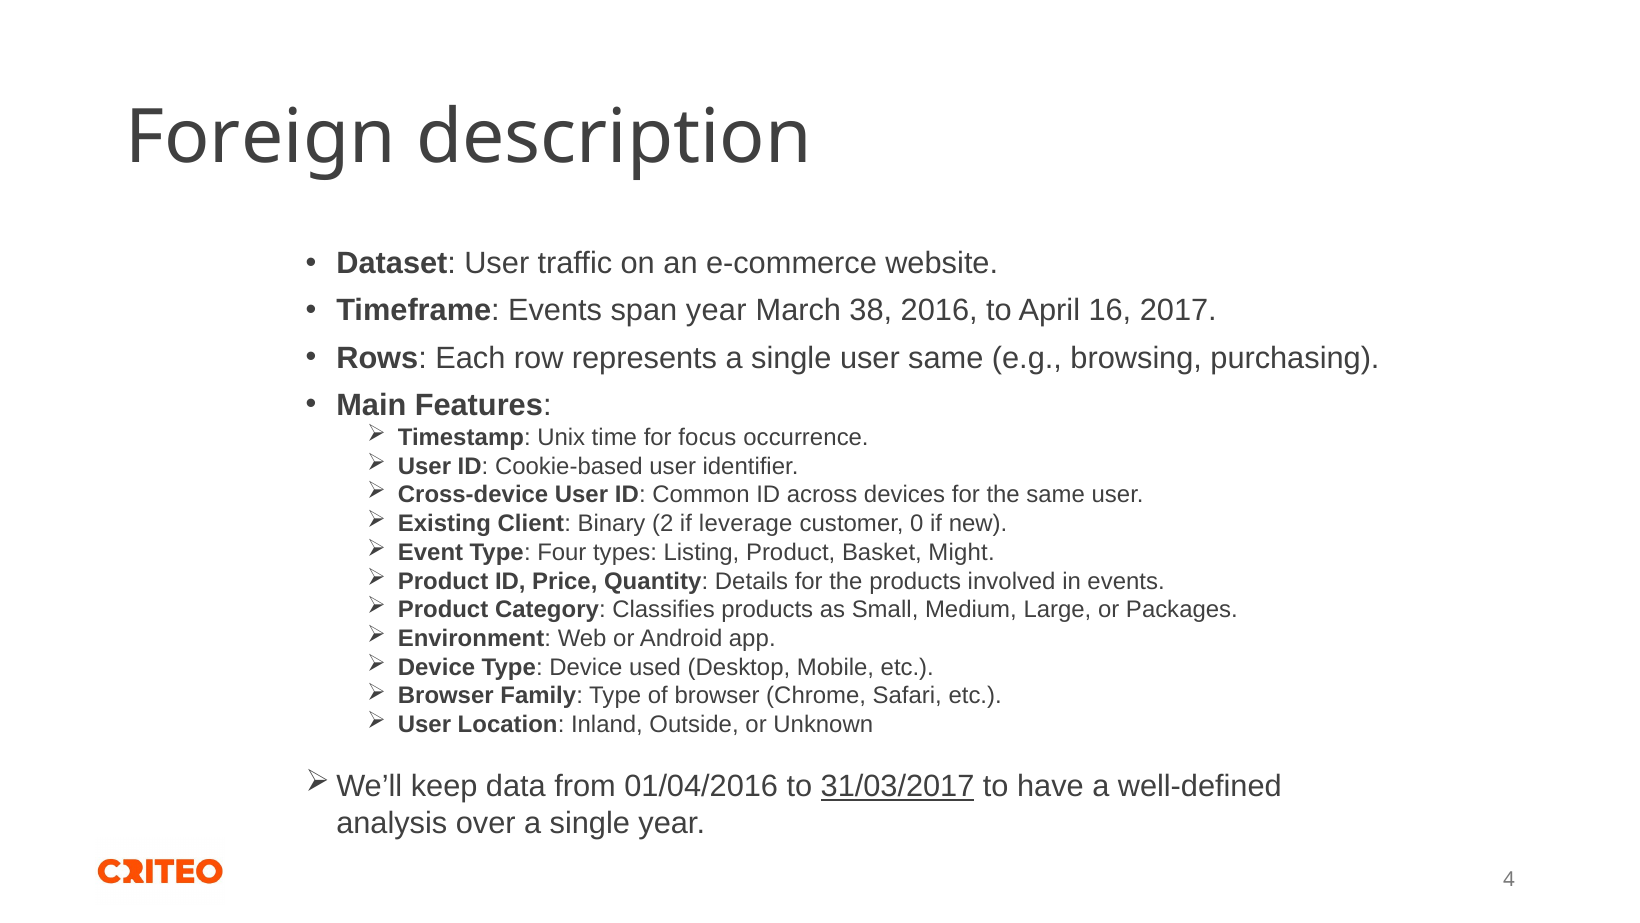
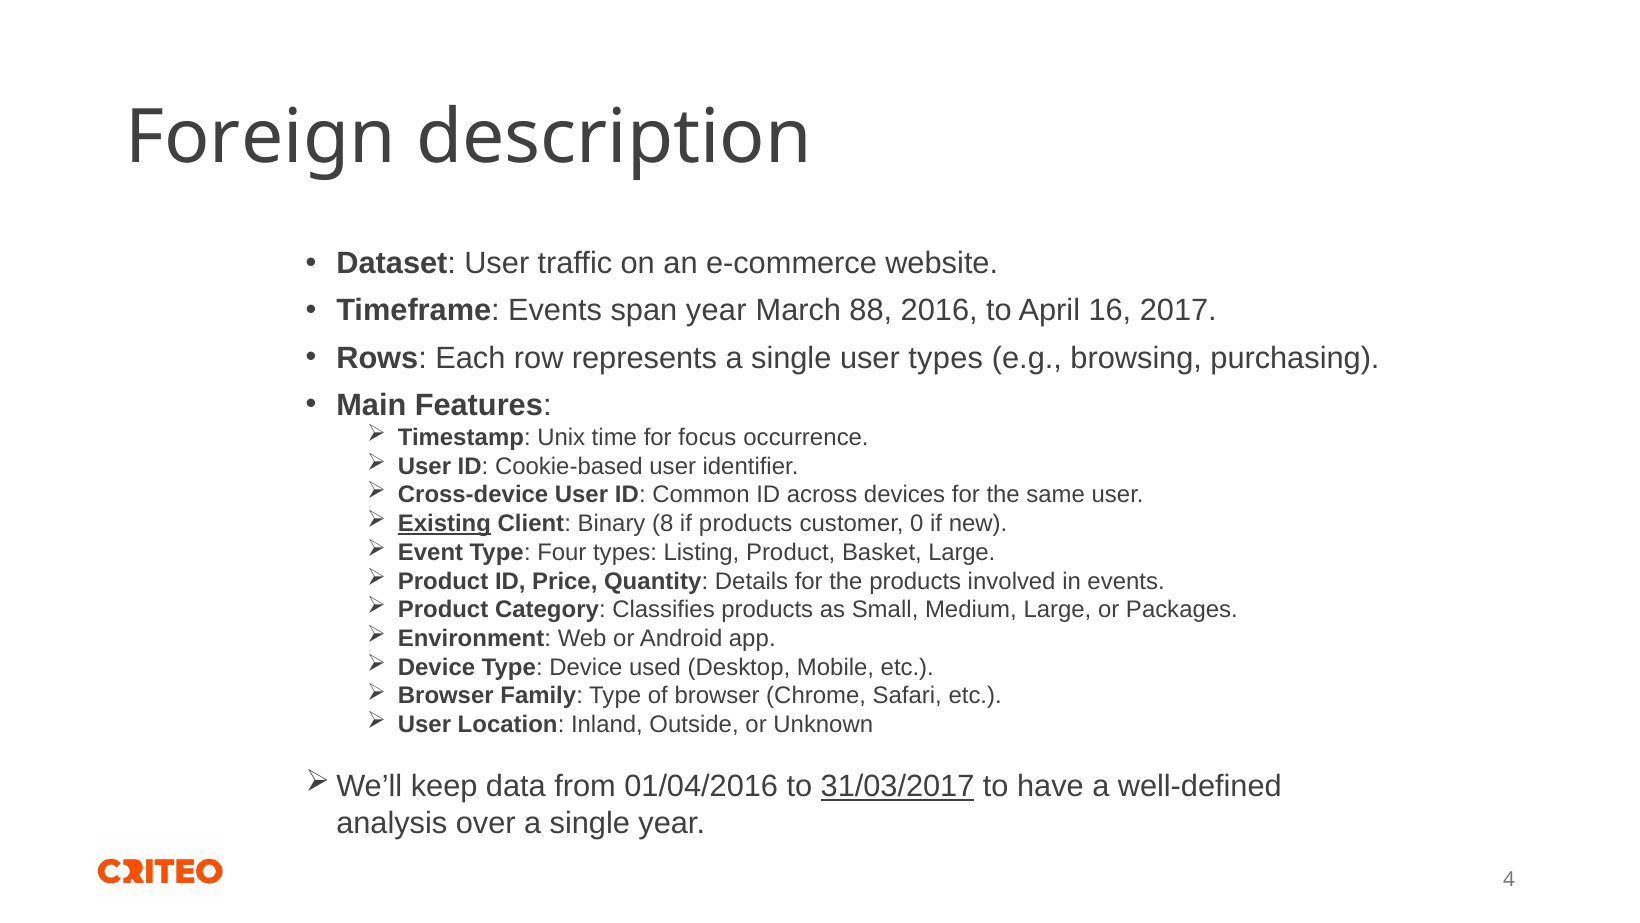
38: 38 -> 88 (871, 311)
user same: same -> types (946, 358)
Existing underline: none -> present (444, 523)
2: 2 -> 8 (663, 523)
if leverage: leverage -> products (746, 523)
Basket Might: Might -> Large (962, 552)
